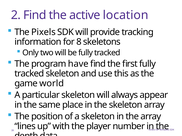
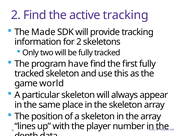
active location: location -> tracking (126, 15)
Pixels: Pixels -> Made (43, 32)
for 8: 8 -> 2 (79, 42)
